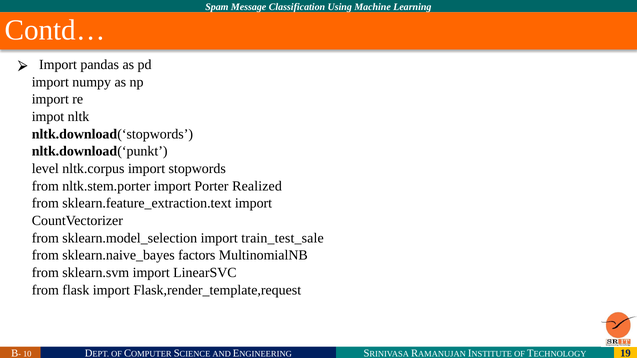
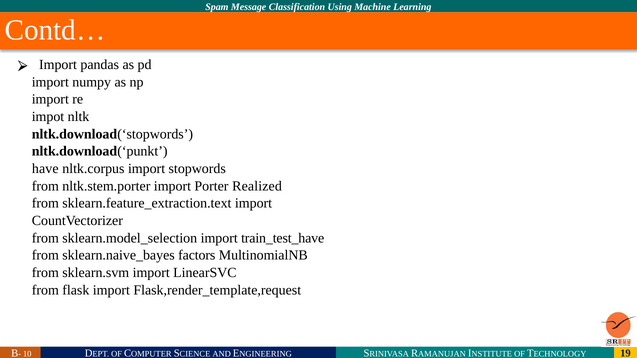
level: level -> have (45, 169)
train_test_sale: train_test_sale -> train_test_have (283, 238)
